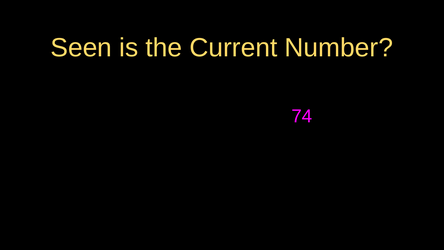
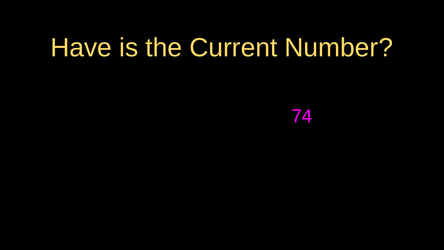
Seen: Seen -> Have (81, 48)
